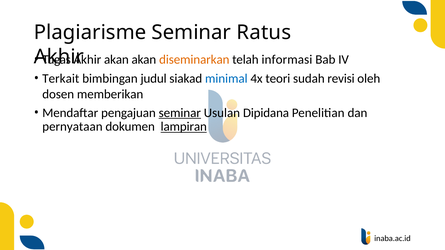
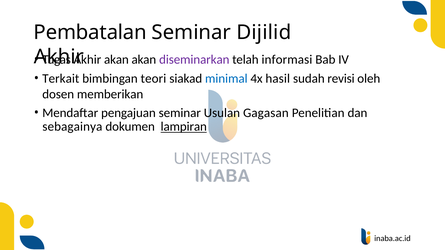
Plagiarisme: Plagiarisme -> Pembatalan (90, 33)
Ratus: Ratus -> Dijilid (264, 33)
diseminarkan colour: orange -> purple (194, 60)
judul: judul -> teori (153, 79)
teori: teori -> hasil (278, 79)
seminar underline: present -> none (180, 113)
Dipidana: Dipidana -> Gagasan (266, 113)
pernyataan: pernyataan -> sebagainya (72, 127)
